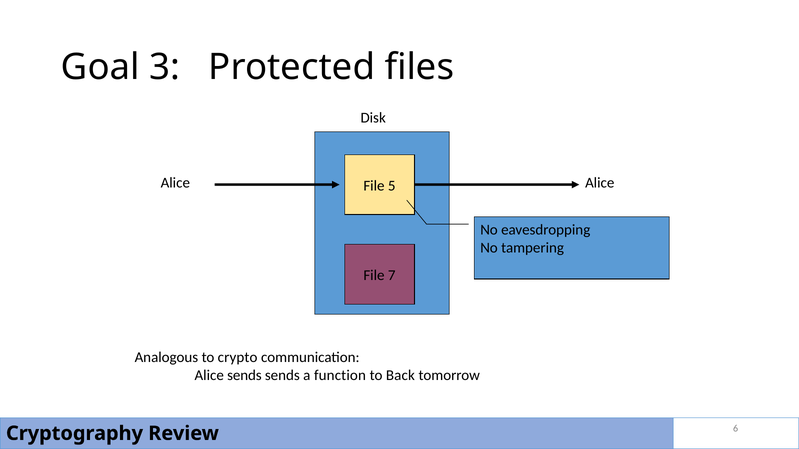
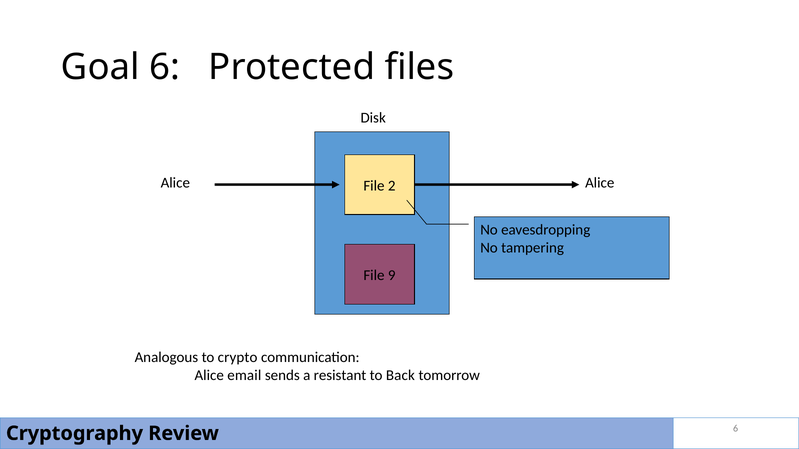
Goal 3: 3 -> 6 (165, 67)
5: 5 -> 2 (392, 186)
7: 7 -> 9 (392, 276)
Alice sends: sends -> email (244, 376)
function: function -> resistant (340, 376)
